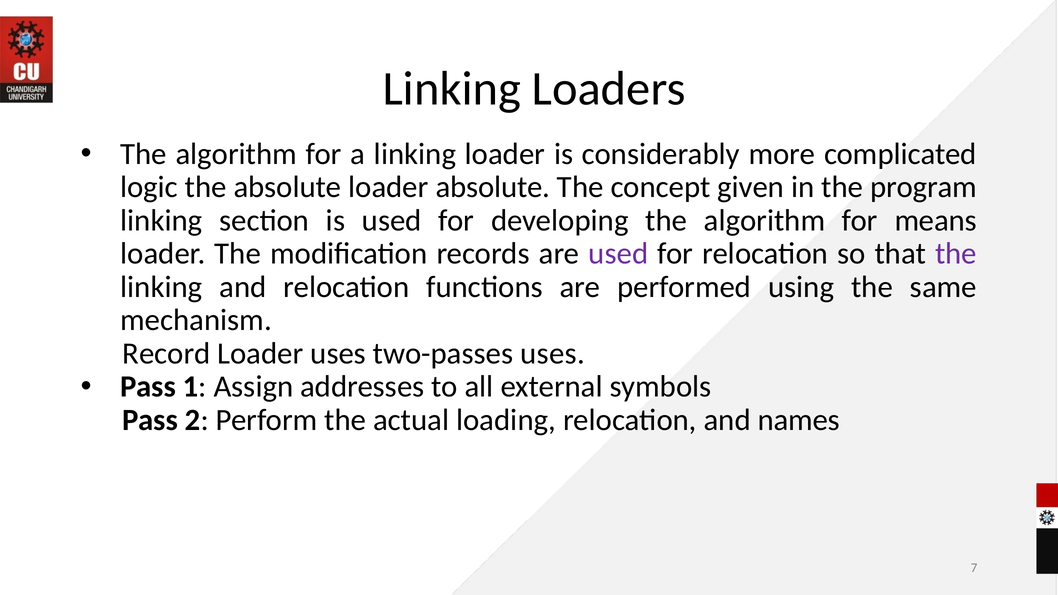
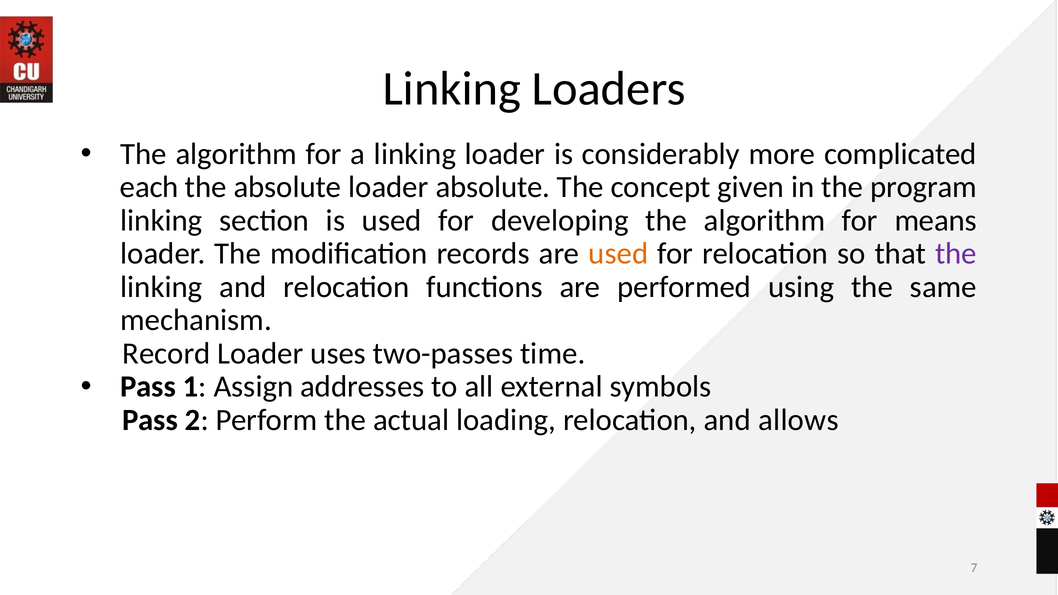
logic: logic -> each (149, 187)
used colour: purple -> orange (618, 254)
two-passes uses: uses -> time (553, 354)
names: names -> allows (798, 420)
